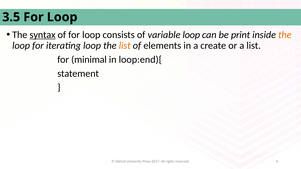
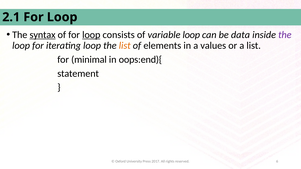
3.5: 3.5 -> 2.1 (11, 17)
loop underline: none -> present (91, 35)
print: print -> data (240, 35)
the colour: orange -> purple (285, 35)
create: create -> values (213, 46)
loop:end){: loop:end){ -> oops:end){ (140, 60)
